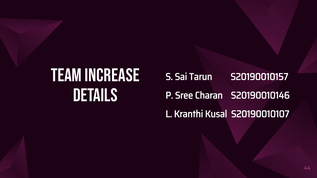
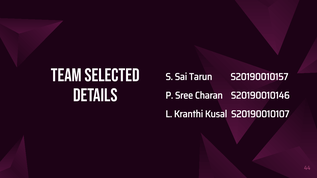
increase: increase -> selected (112, 75)
